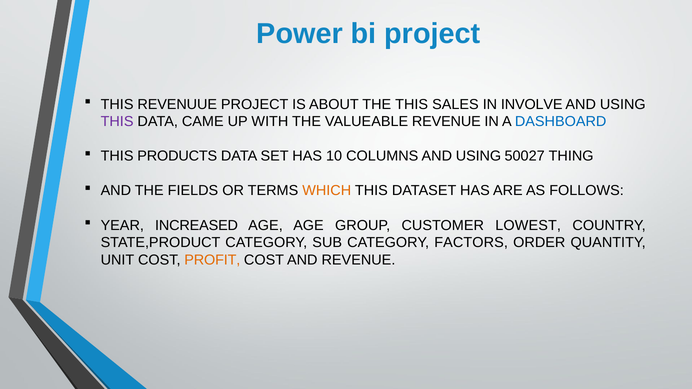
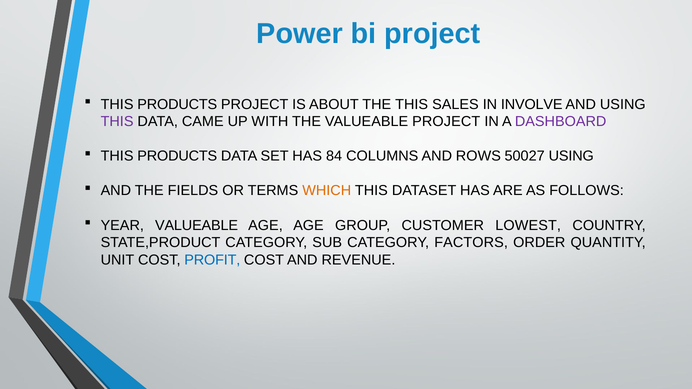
REVENUUE: REVENUUE -> PRODUCTS (177, 104)
VALUEABLE REVENUE: REVENUE -> PROJECT (446, 122)
DASHBOARD colour: blue -> purple (561, 122)
10: 10 -> 84 (334, 156)
COLUMNS AND USING: USING -> ROWS (478, 156)
50027 THING: THING -> USING (571, 156)
YEAR INCREASED: INCREASED -> VALUEABLE (197, 225)
PROFIT colour: orange -> blue (212, 260)
